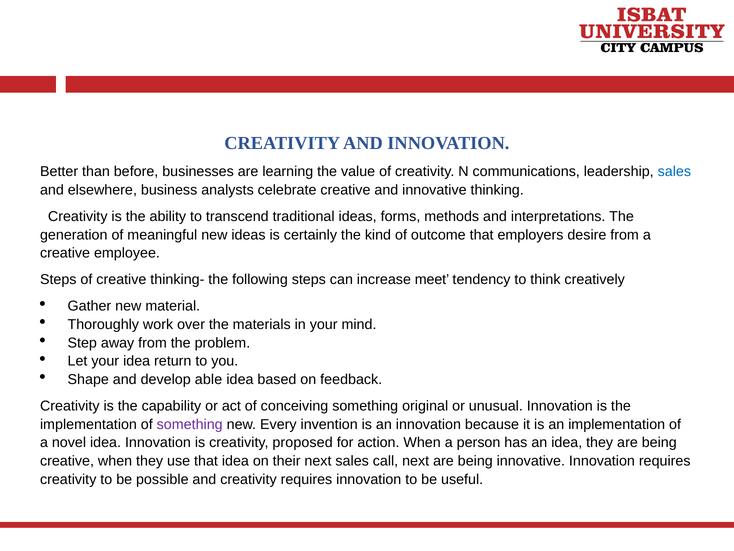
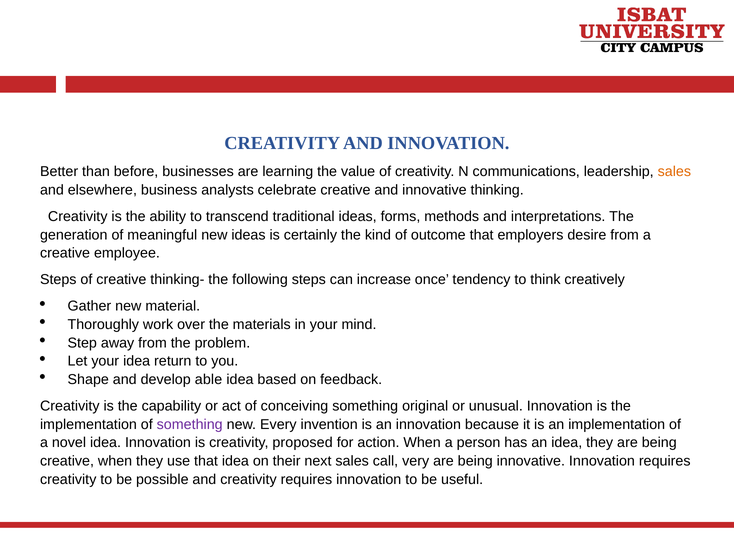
sales colour: blue -> orange (674, 172)
meet: meet -> once (432, 279)
call next: next -> very (416, 461)
